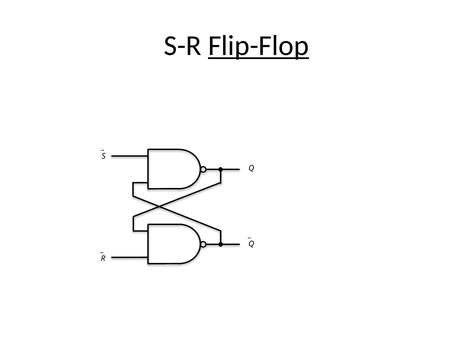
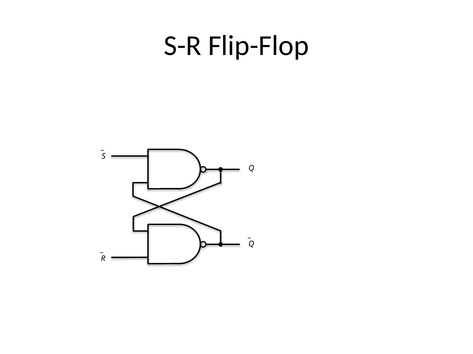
Flip-Flop underline: present -> none (259, 46)
